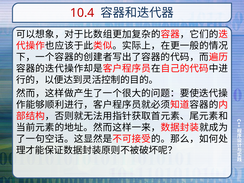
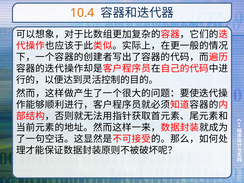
10.4 colour: red -> orange (82, 13)
